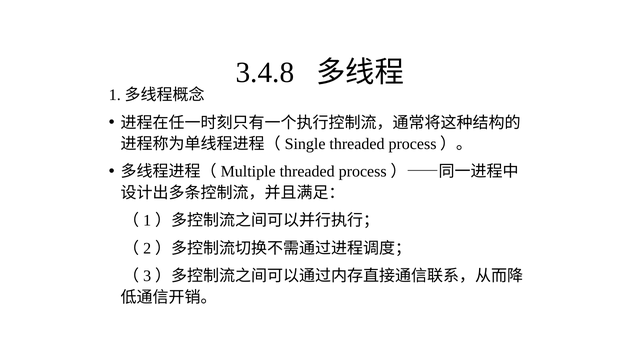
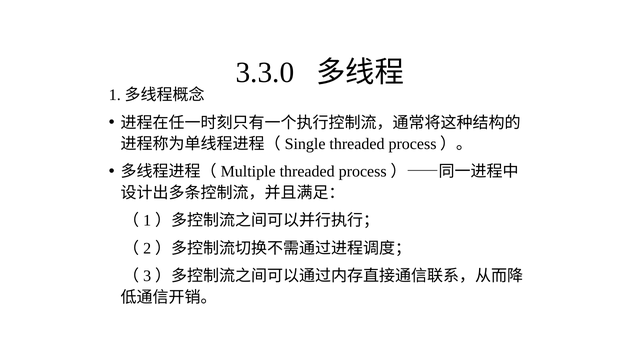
3.4.8: 3.4.8 -> 3.3.0 (265, 73)
